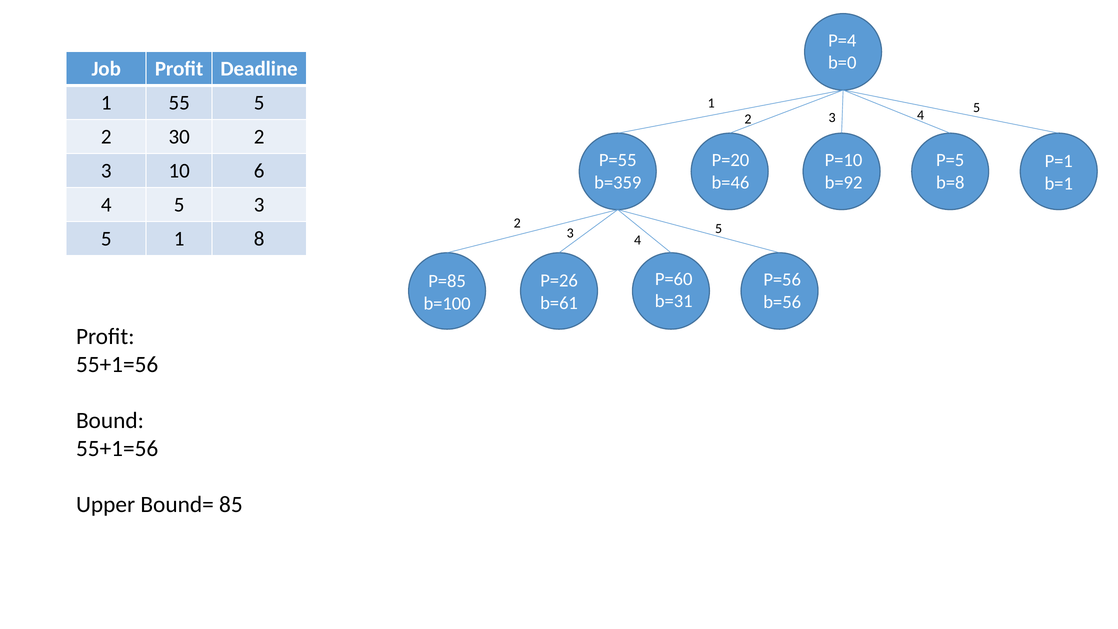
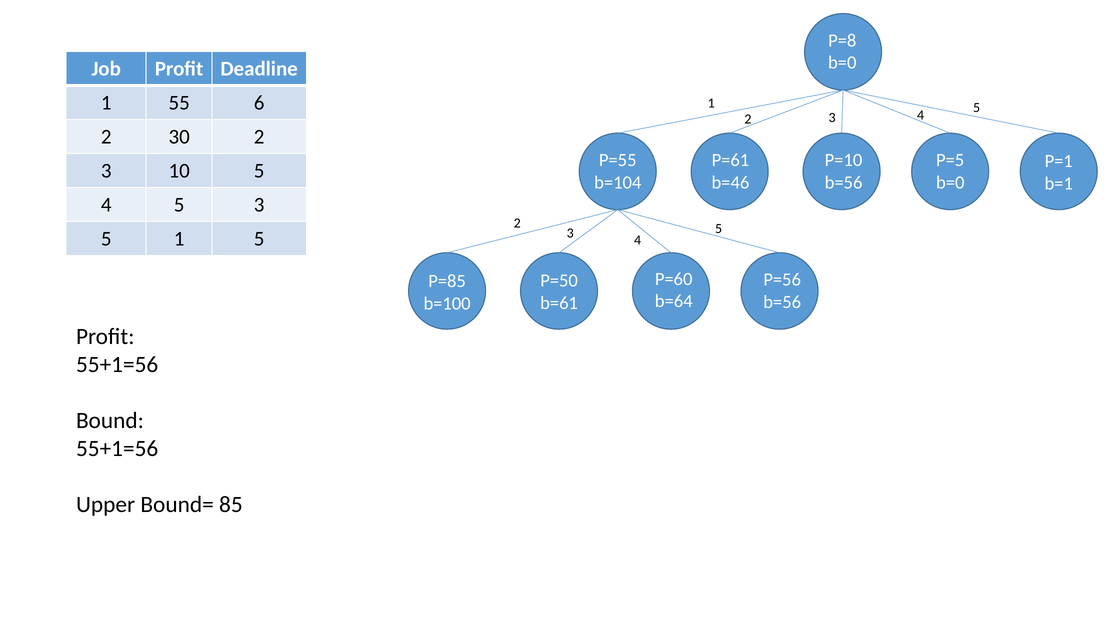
P=4: P=4 -> P=8 (842, 40)
55 5: 5 -> 6 (259, 103)
P=20: P=20 -> P=61 (730, 160)
10 6: 6 -> 5 (259, 171)
b=359: b=359 -> b=104 (618, 182)
b=92: b=92 -> b=56 (844, 182)
b=8: b=8 -> b=0 (950, 182)
1 8: 8 -> 5 (259, 239)
P=26: P=26 -> P=50 (559, 281)
b=31: b=31 -> b=64 (674, 301)
